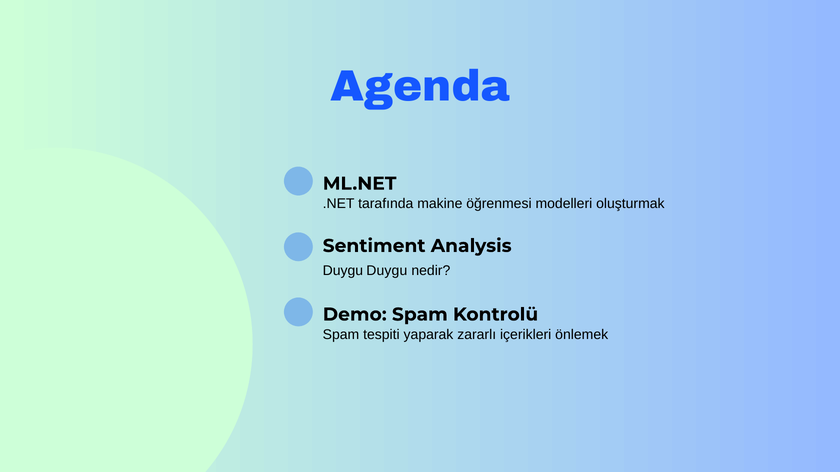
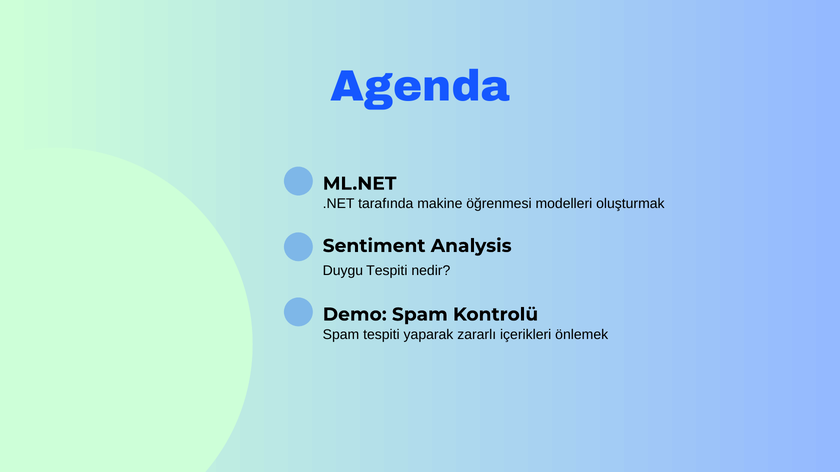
Duygu Duygu: Duygu -> Tespiti (387, 271)
